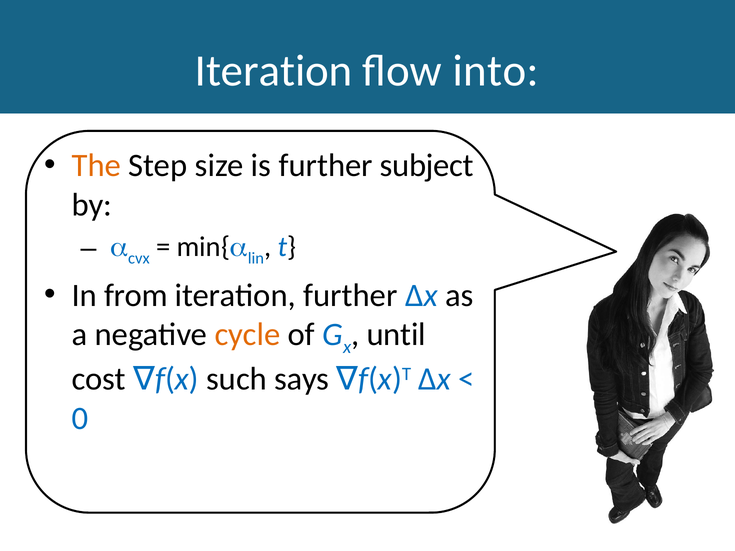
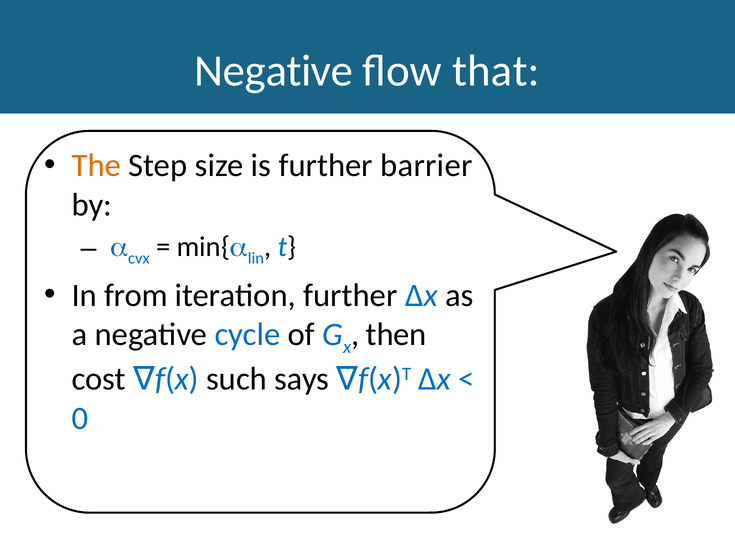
Iteration: Iteration -> Negative (274, 71)
into: into -> that (496, 71)
subject: subject -> barrier (426, 166)
cycle colour: orange -> blue (247, 335)
until: until -> then (396, 335)
